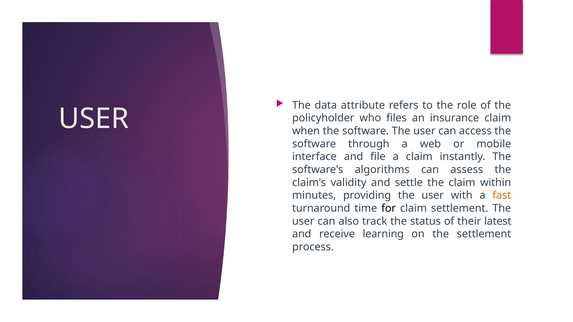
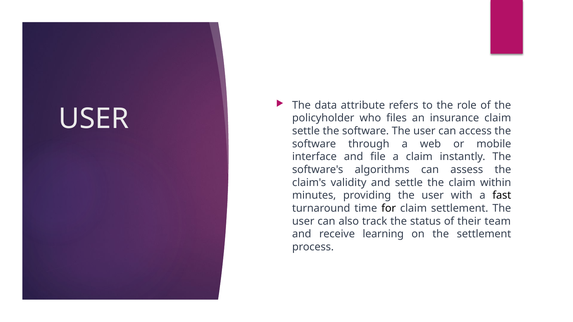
when: when -> settle (306, 131)
fast colour: orange -> black (502, 196)
latest: latest -> team (498, 221)
